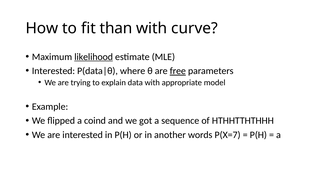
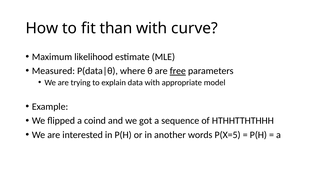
likelihood underline: present -> none (94, 57)
Interested: Interested -> Measured (53, 71)
P(X=7: P(X=7 -> P(X=5 (228, 135)
